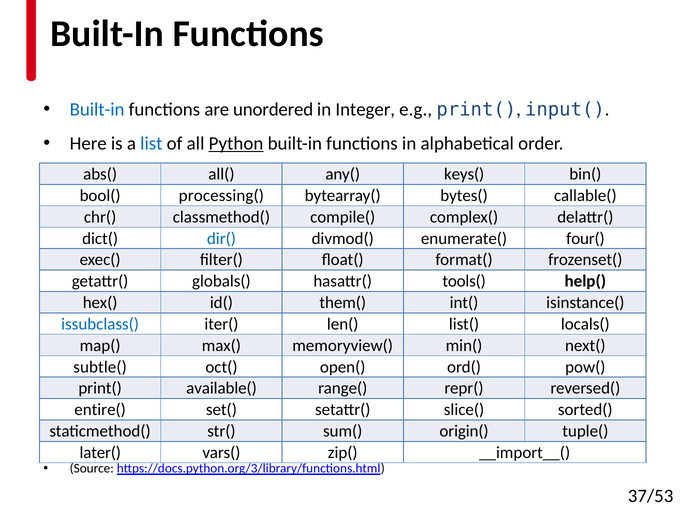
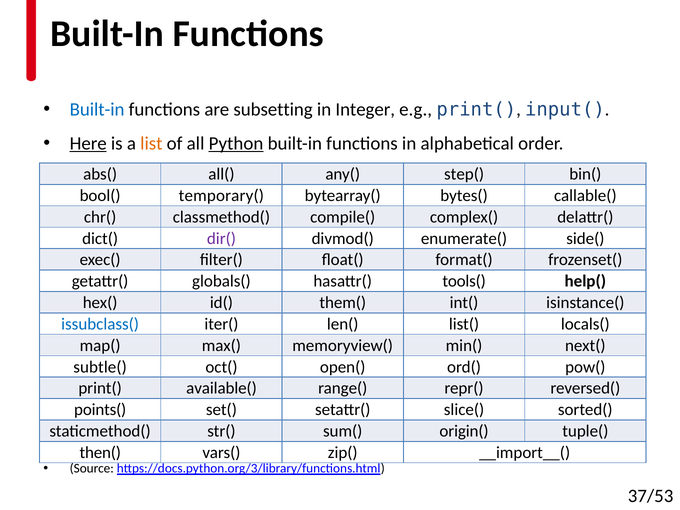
unordered: unordered -> subsetting (273, 109)
Here underline: none -> present (88, 143)
list colour: blue -> orange (151, 143)
keys(: keys( -> step( (464, 174)
processing(: processing( -> temporary( (221, 196)
dir( colour: blue -> purple (221, 238)
four(: four( -> side( (585, 238)
entire(: entire( -> points( (100, 410)
later(: later( -> then( (100, 453)
